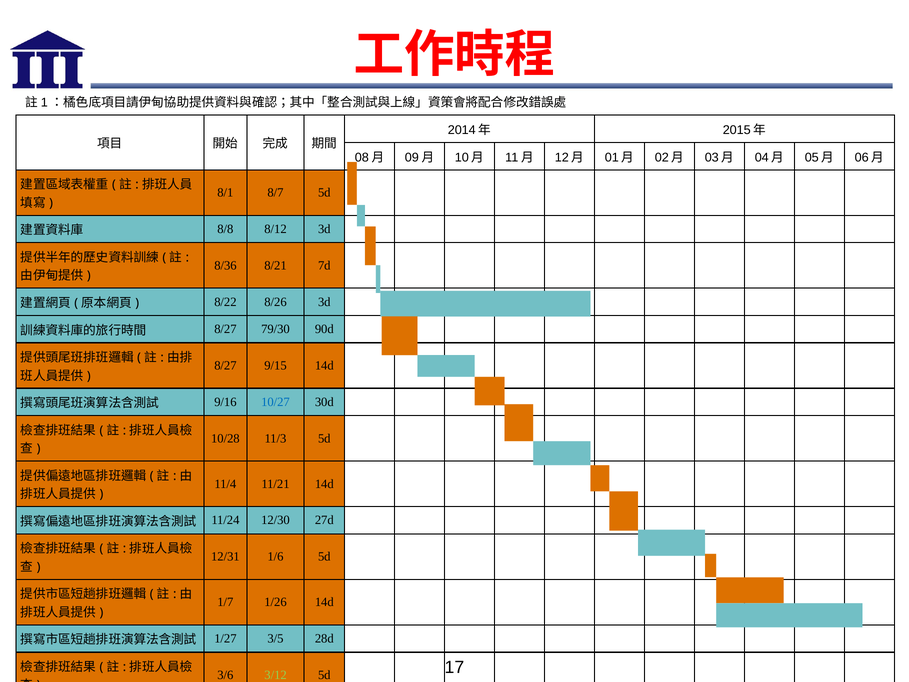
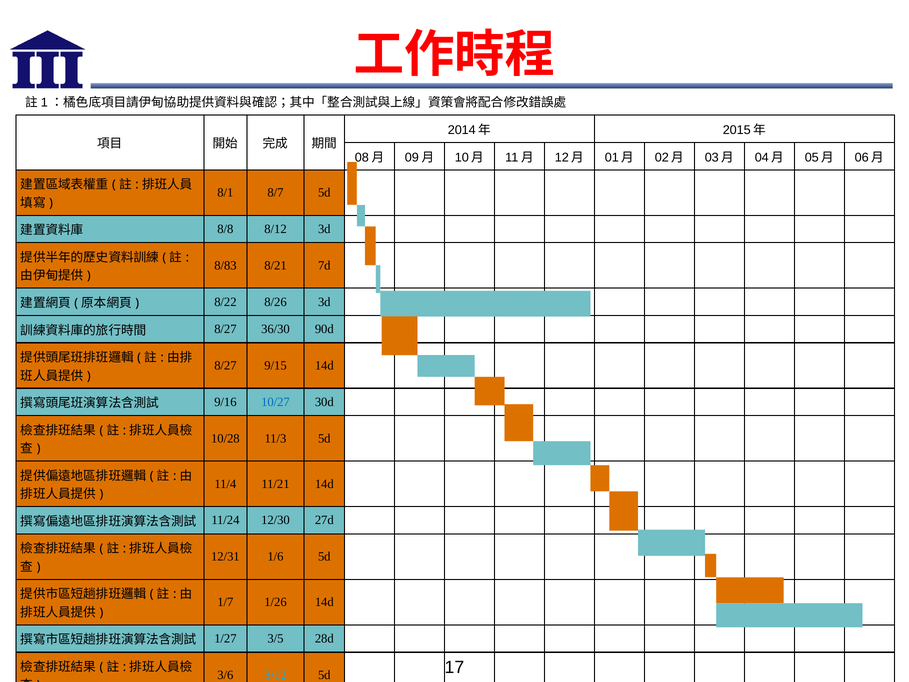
8/36: 8/36 -> 8/83 (225, 265)
79/30: 79/30 -> 36/30 (275, 329)
3/12 colour: light green -> light blue (276, 675)
